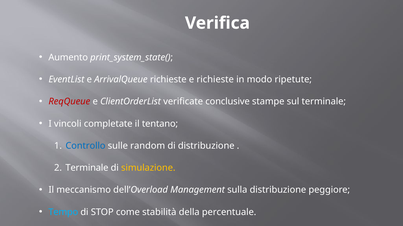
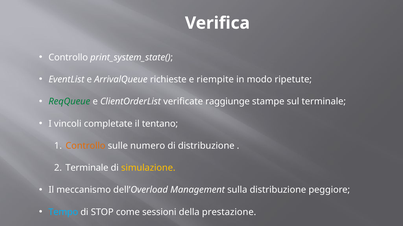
Aumento: Aumento -> Controllo (68, 58)
e richieste: richieste -> riempite (215, 80)
ReqQueue colour: red -> green (69, 102)
conclusive: conclusive -> raggiunge (228, 102)
Controllo colour: blue -> orange (85, 146)
random: random -> numero (148, 146)
stabilità: stabilità -> sessioni (159, 213)
percentuale: percentuale -> prestazione (229, 213)
